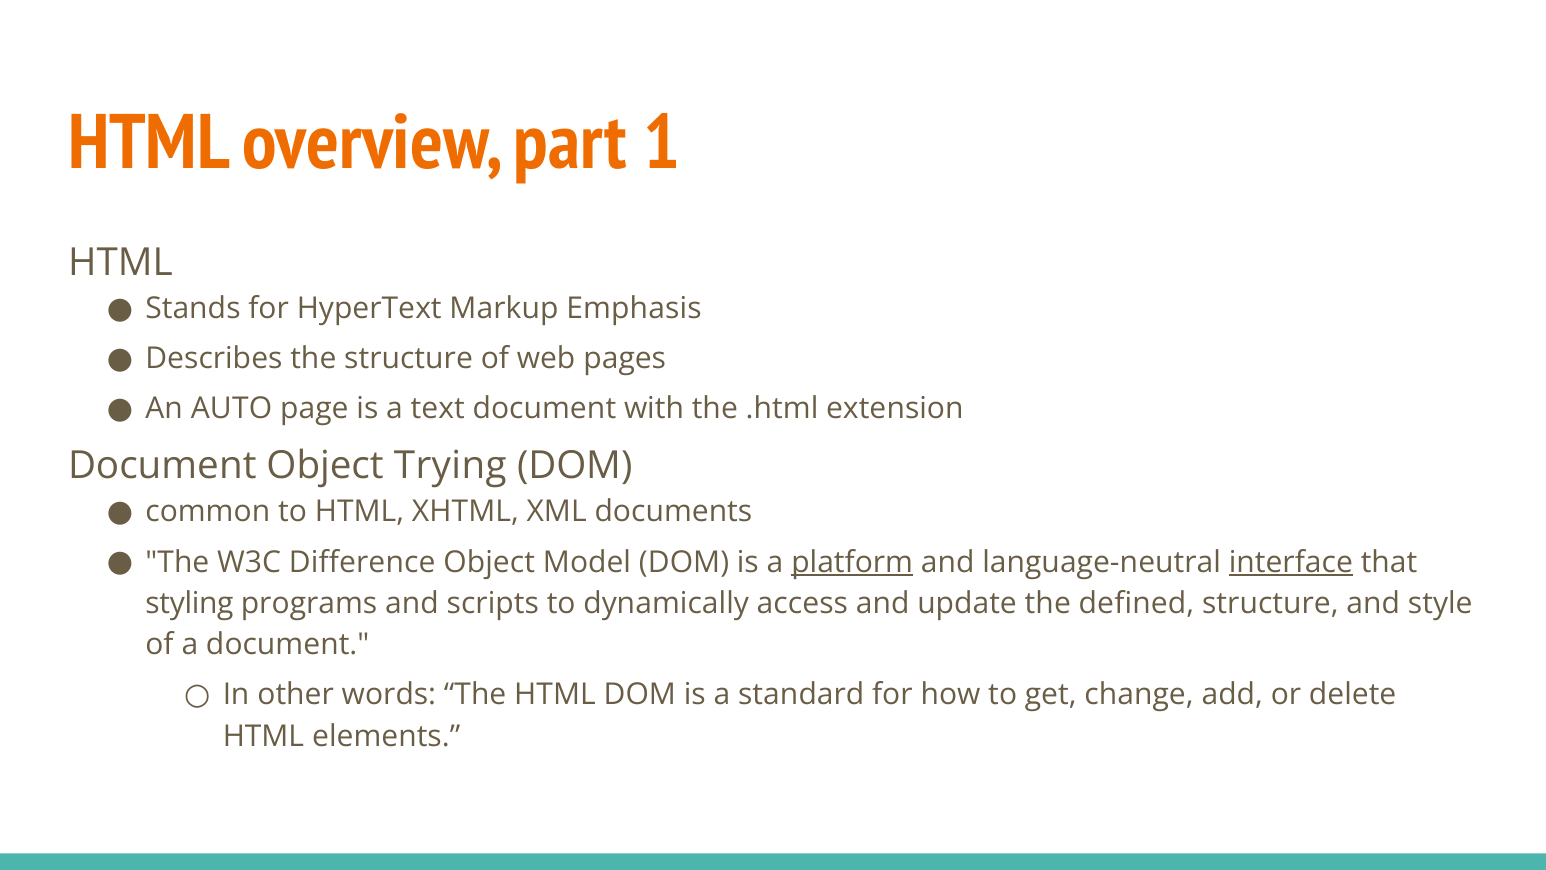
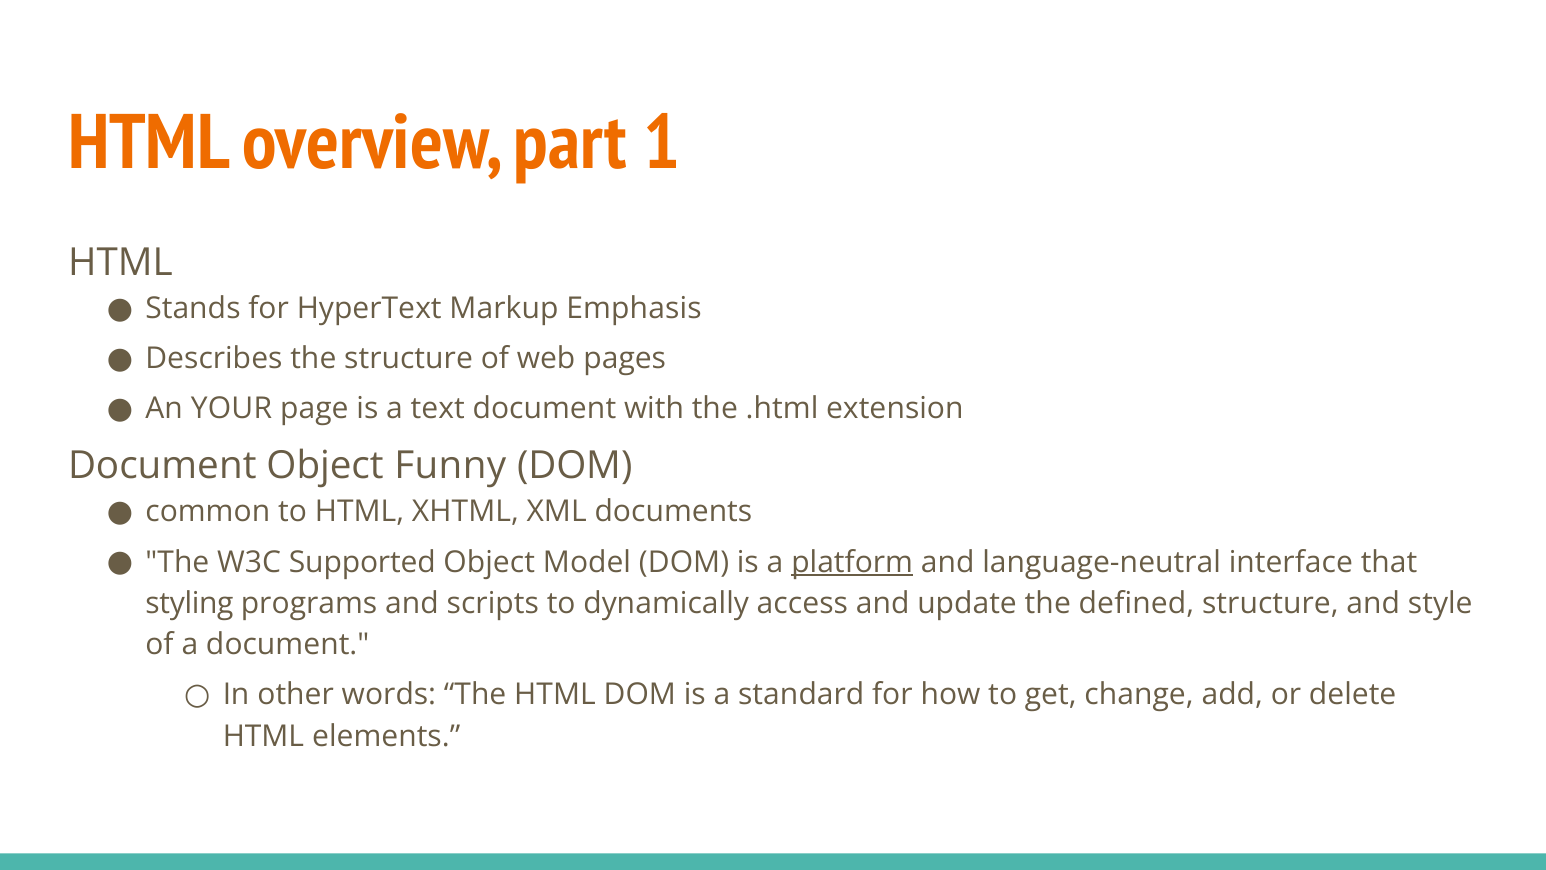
AUTO: AUTO -> YOUR (231, 408)
Trying: Trying -> Funny (450, 466)
Difference: Difference -> Supported (362, 562)
interface underline: present -> none (1291, 562)
